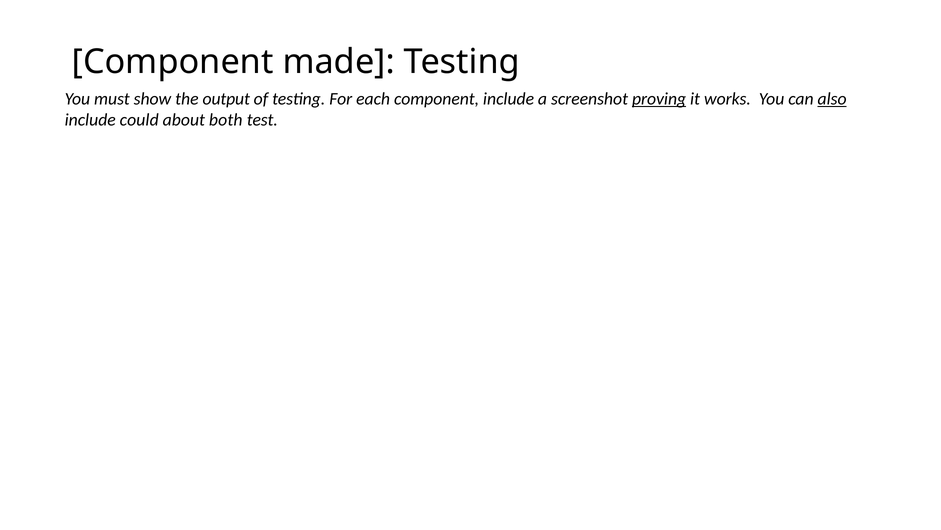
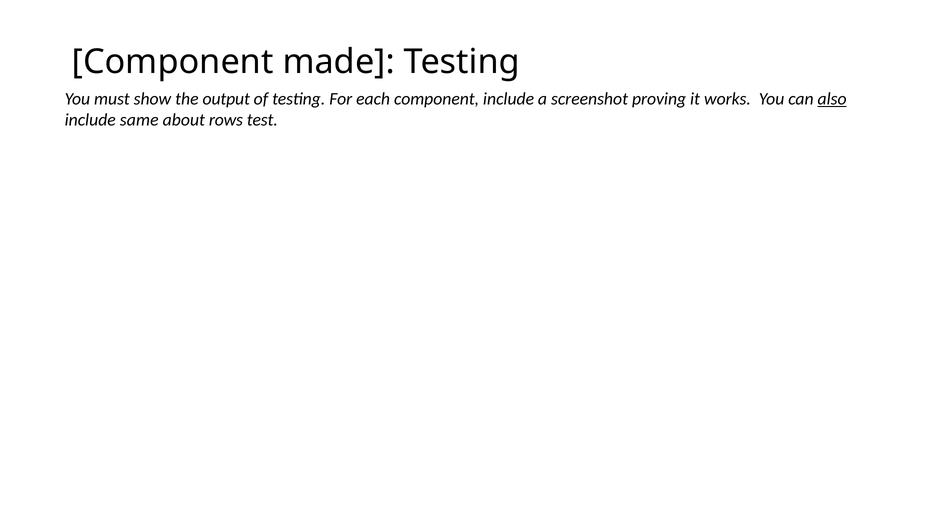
proving underline: present -> none (659, 99)
could: could -> same (139, 120)
both: both -> rows (226, 120)
